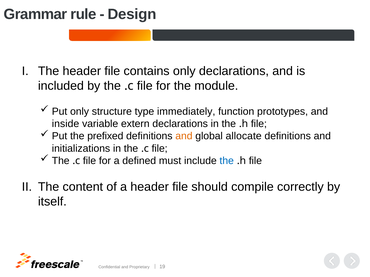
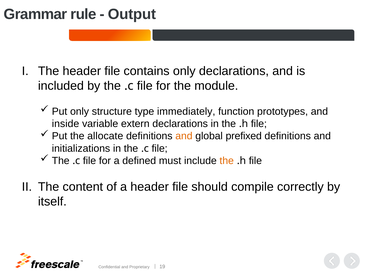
Design: Design -> Output (132, 14)
prefixed: prefixed -> allocate (105, 136)
allocate: allocate -> prefixed (244, 136)
the colour: blue -> orange (227, 161)
